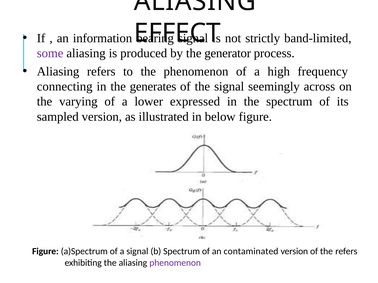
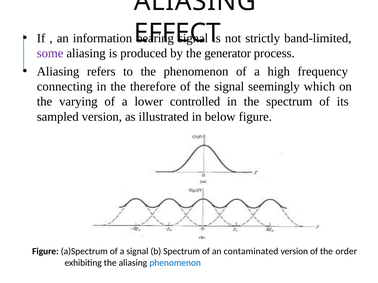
generates: generates -> therefore (153, 87)
across: across -> which (319, 87)
expressed: expressed -> controlled (195, 102)
the refers: refers -> order (346, 252)
phenomenon colour: purple -> blue (175, 263)
